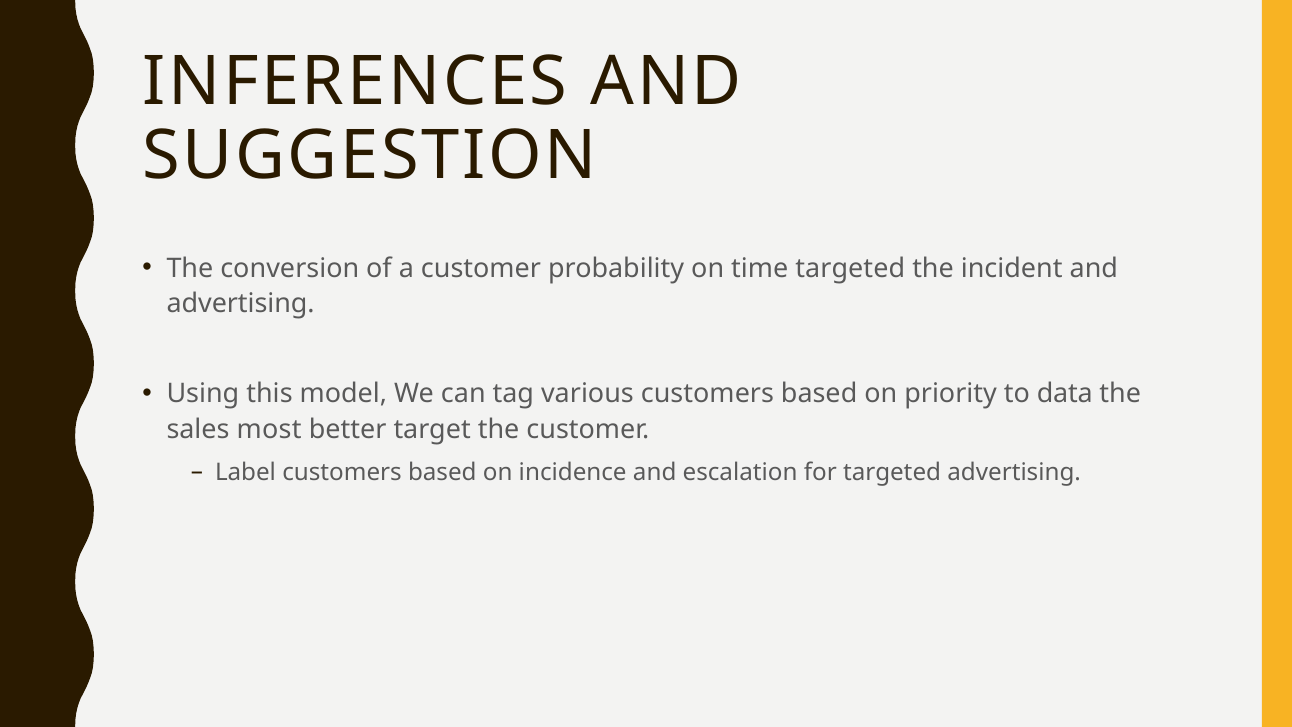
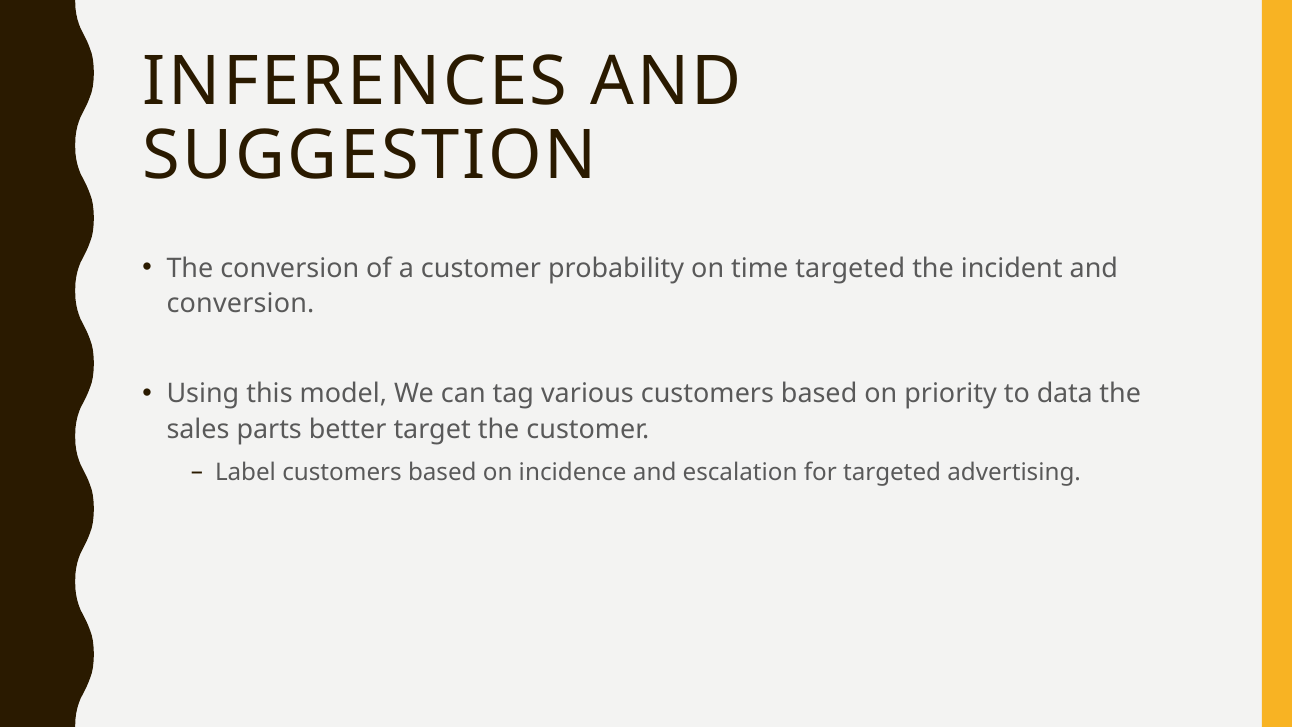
advertising: advertising -> conversion (240, 304)
most: most -> parts (269, 429)
